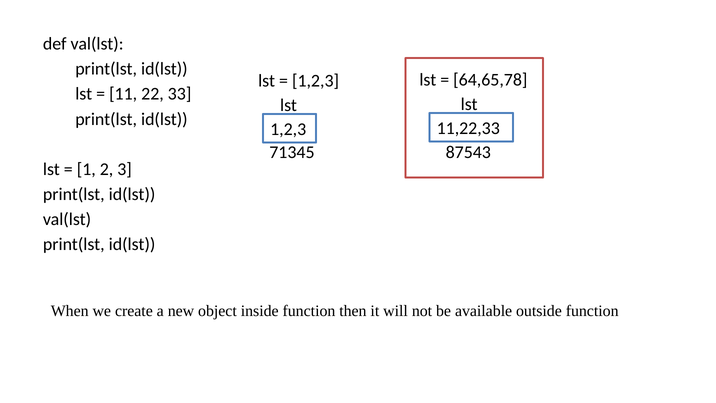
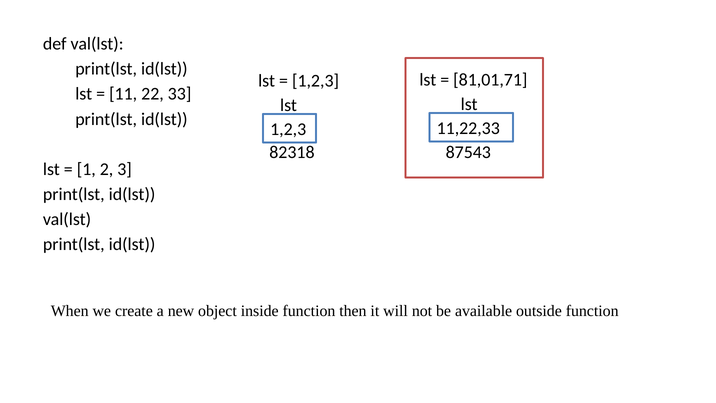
64,65,78: 64,65,78 -> 81,01,71 (490, 80)
71345: 71345 -> 82318 (292, 152)
